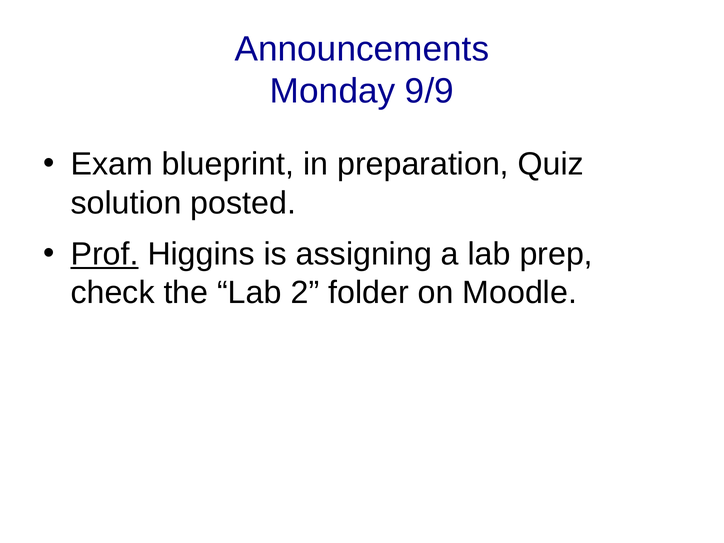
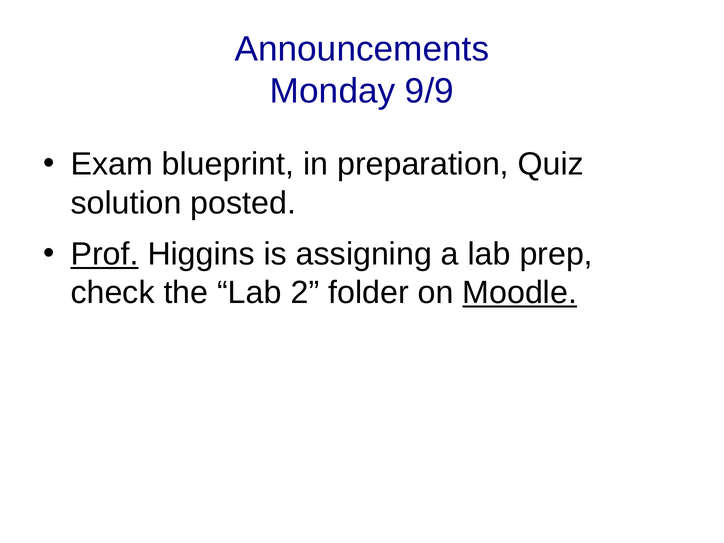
Moodle underline: none -> present (520, 293)
